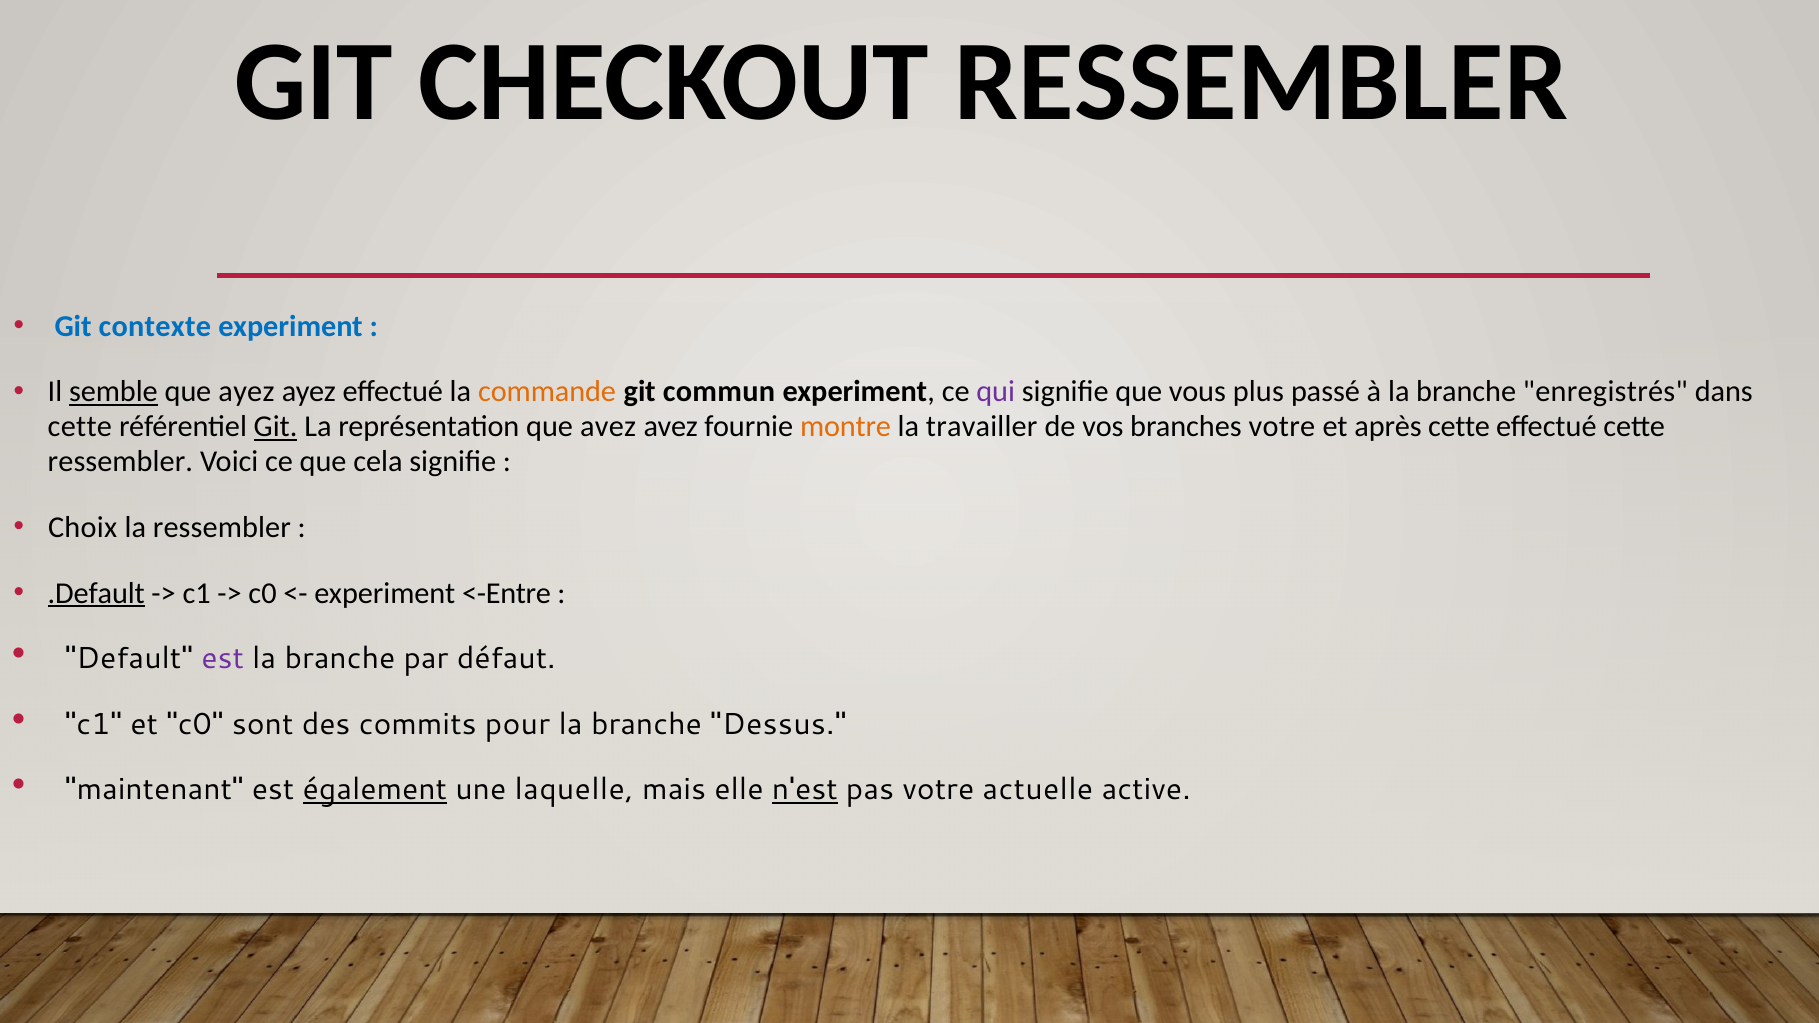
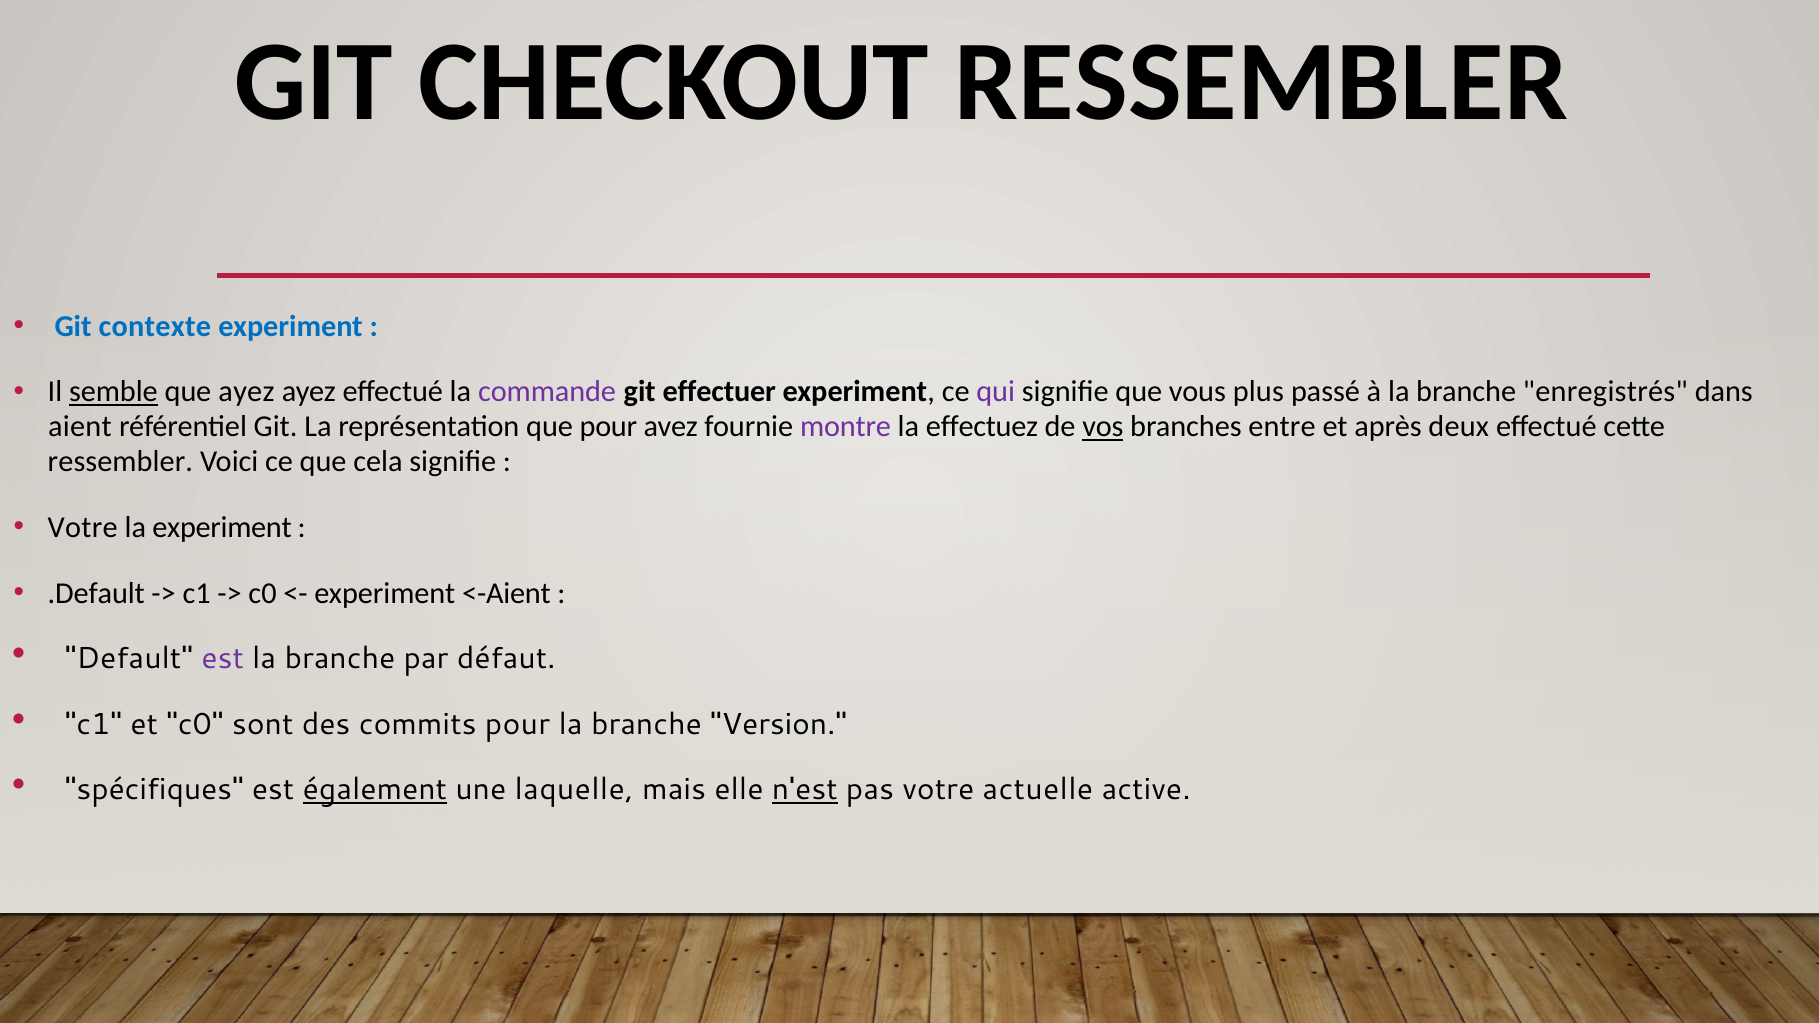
commande colour: orange -> purple (547, 392)
commun: commun -> effectuer (719, 392)
cette: cette -> aient (80, 427)
Git underline: present -> none (276, 427)
que avez: avez -> pour (608, 427)
montre colour: orange -> purple (846, 427)
travailler: travailler -> effectuez (982, 427)
vos underline: none -> present (1103, 427)
branches votre: votre -> entre (1282, 427)
après cette: cette -> deux (1459, 427)
Choix: Choix -> Votre (83, 528)
la ressembler: ressembler -> experiment (222, 528)
.Default underline: present -> none (96, 593)
<-Entre: <-Entre -> <-Aient (506, 593)
Dessus: Dessus -> Version (779, 724)
maintenant: maintenant -> spécifiques (154, 790)
